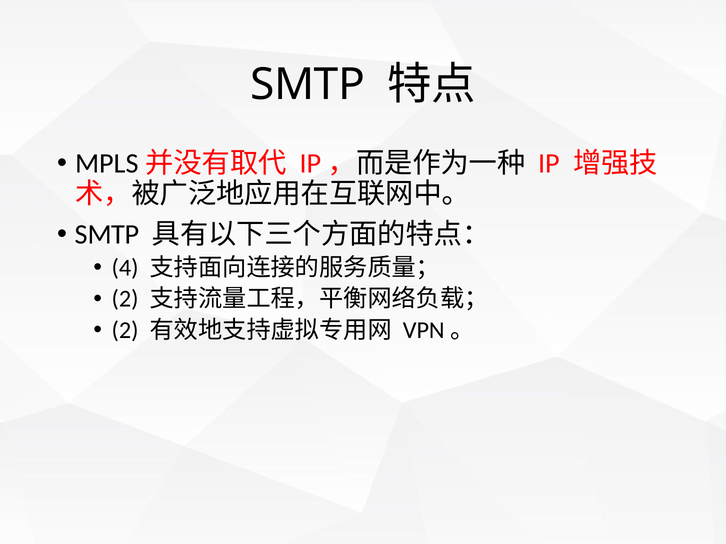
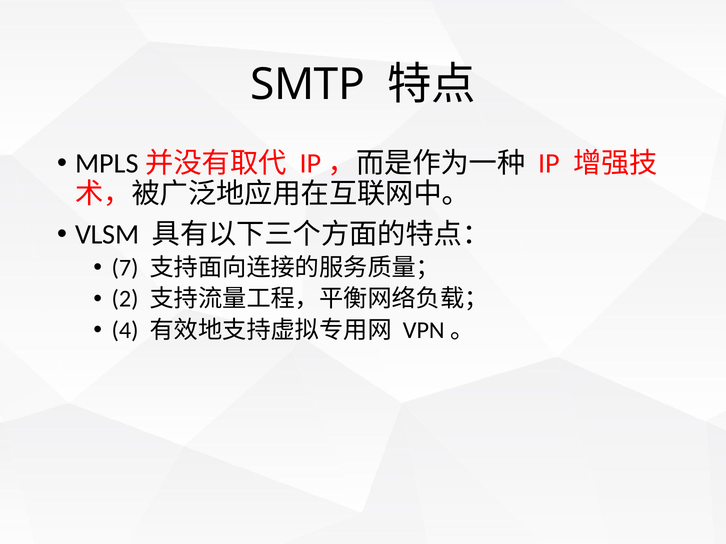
SMTP: SMTP -> VLSM (107, 235)
4: 4 -> 7 (125, 268)
2: 2 -> 4 (125, 330)
